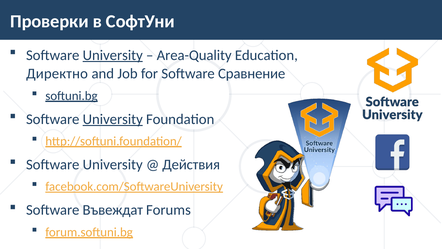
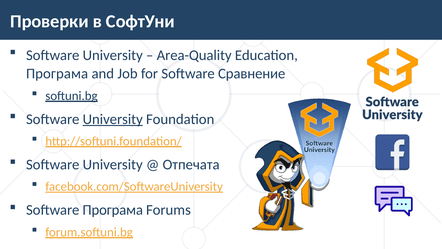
University underline: present -> none (113, 55)
Директно: Директно -> Програма (57, 74)
Действия: Действия -> Отпечата (191, 164)
Software Въвеждат: Въвеждат -> Програма (113, 210)
